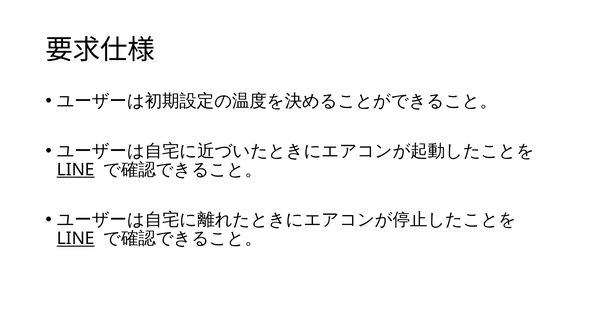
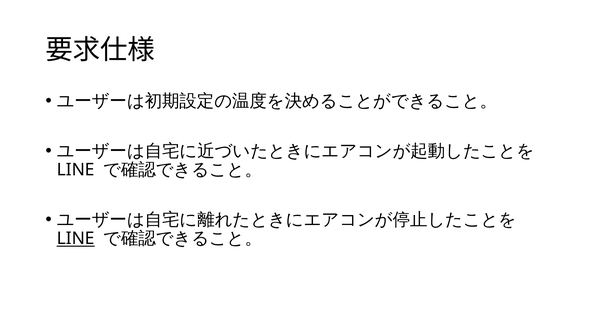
LINE underline: present -> none (76, 170)
